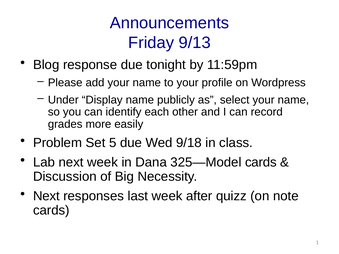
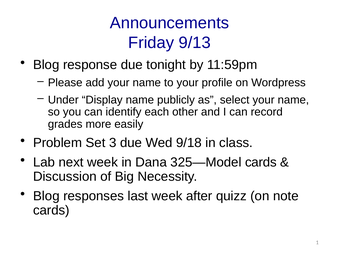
5: 5 -> 3 (113, 143)
Next: Next -> Blog (46, 196)
